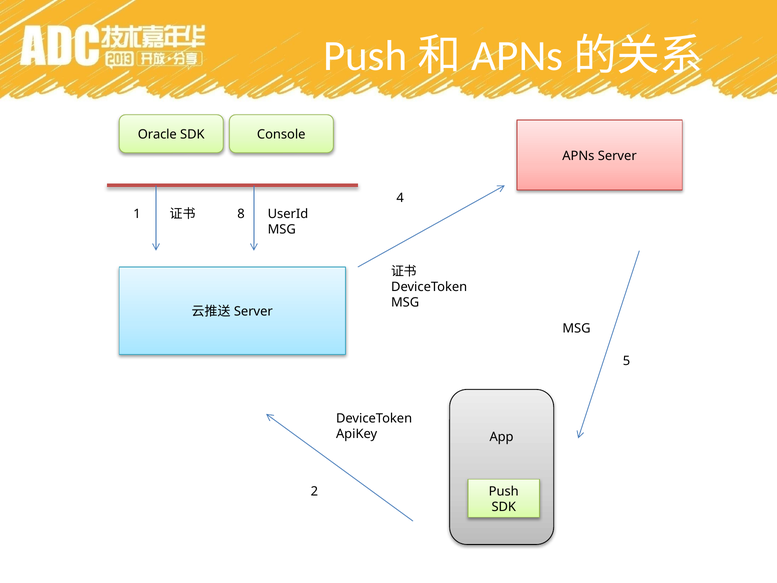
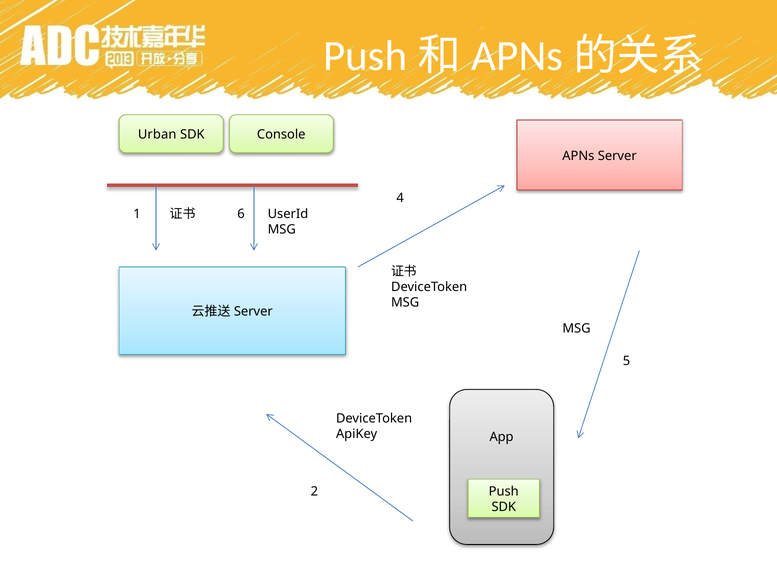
Oracle: Oracle -> Urban (157, 135)
8: 8 -> 6 (241, 214)
